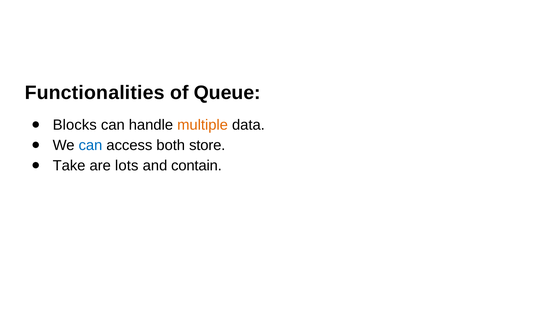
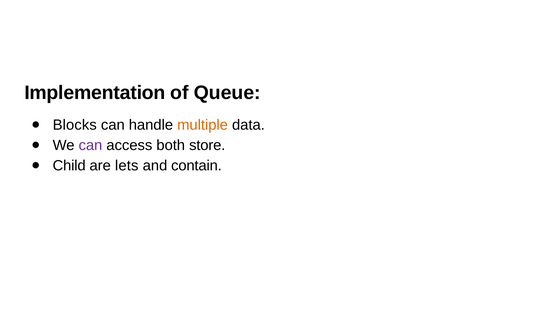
Functionalities: Functionalities -> Implementation (95, 93)
can colour: blue -> purple (90, 145)
Take: Take -> Child (69, 166)
lots: lots -> lets (127, 166)
